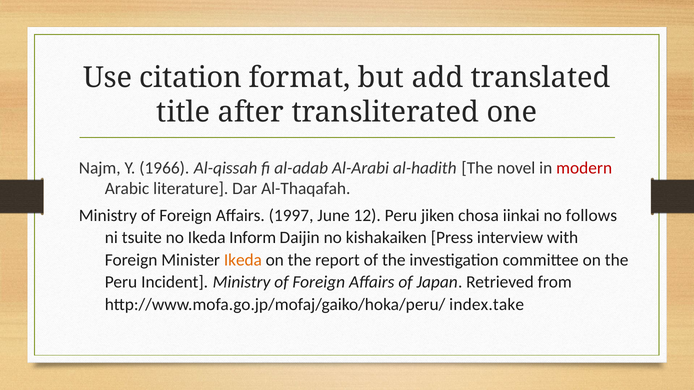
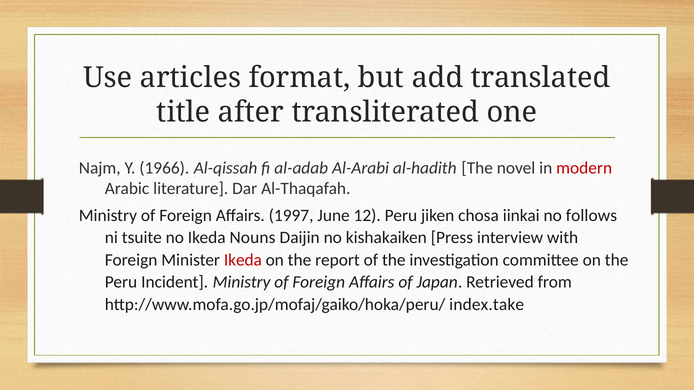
citation: citation -> articles (190, 78)
Inform: Inform -> Nouns (252, 238)
Ikeda colour: orange -> red (243, 260)
